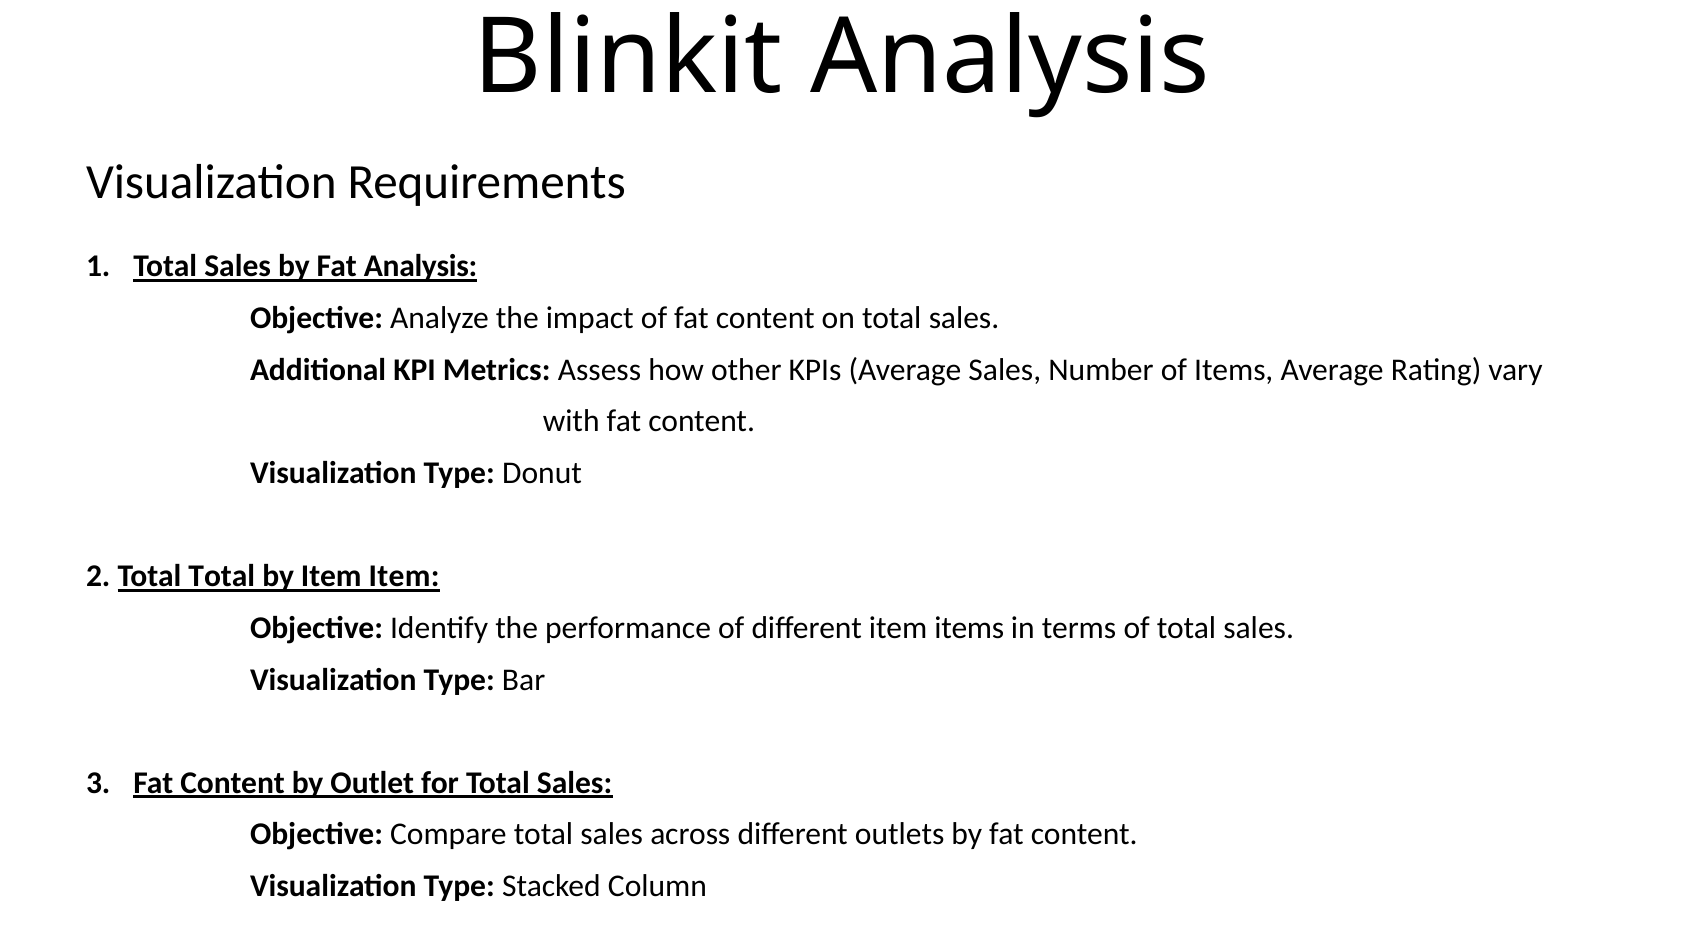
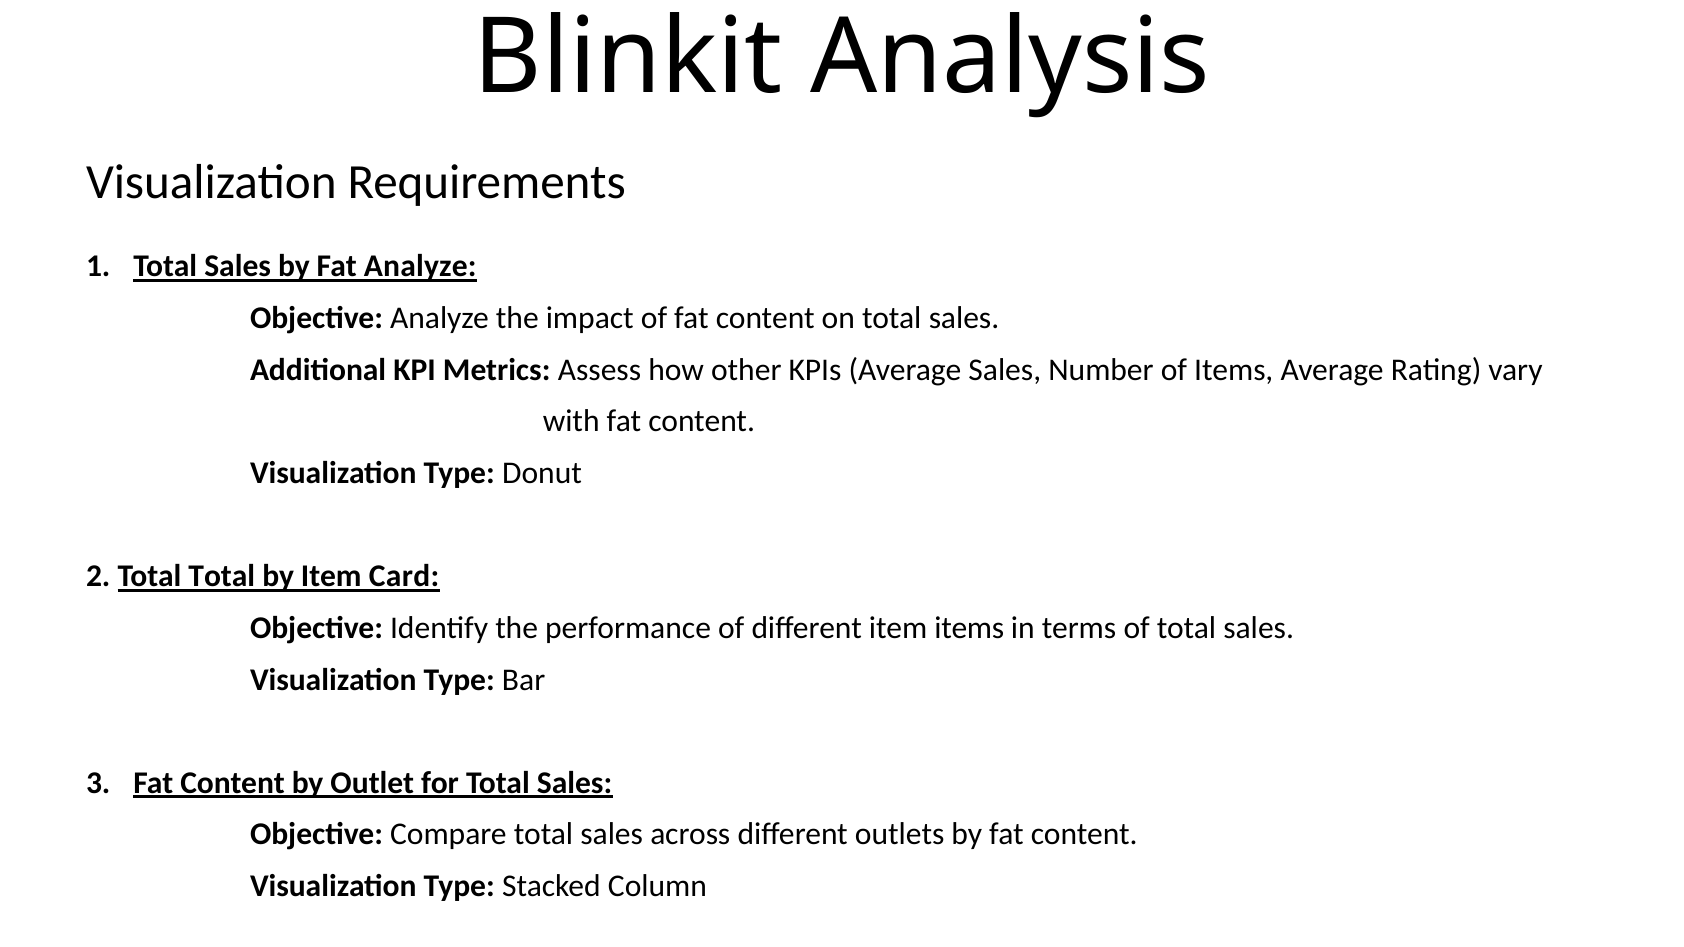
Fat Analysis: Analysis -> Analyze (420, 267)
Item Item: Item -> Card (404, 577)
